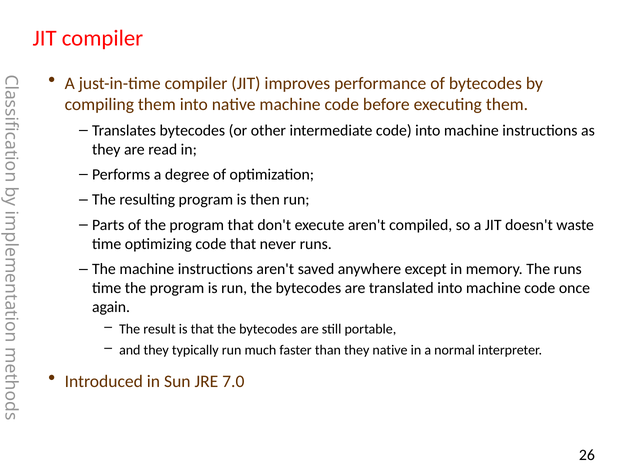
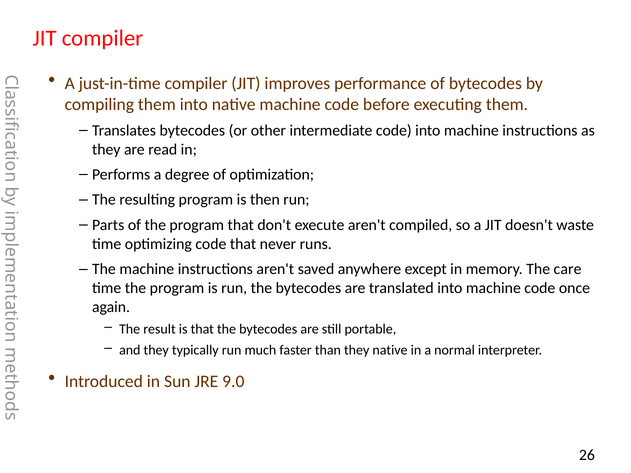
The runs: runs -> care (568, 269)
7.0: 7.0 -> 9.0 (233, 382)
